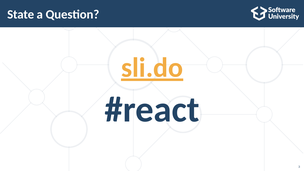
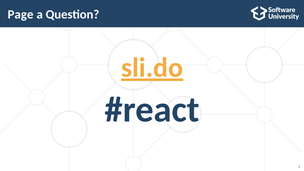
State: State -> Page (21, 14)
